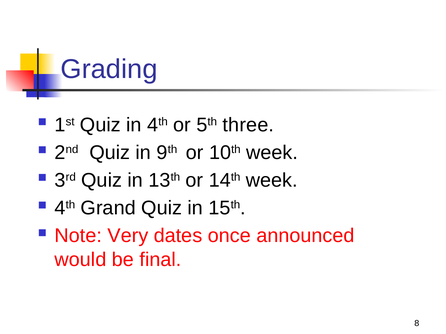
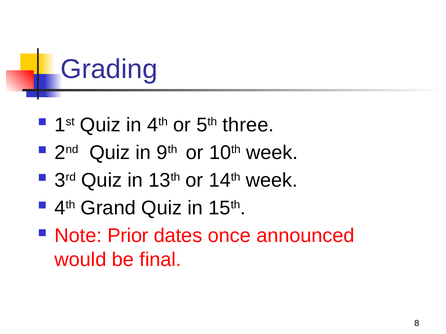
Very: Very -> Prior (128, 236)
